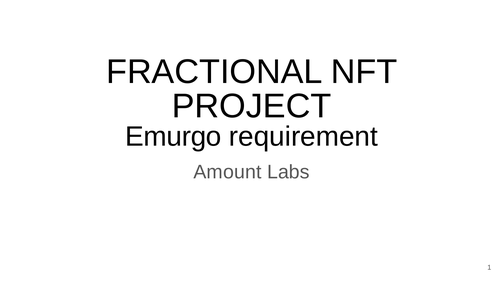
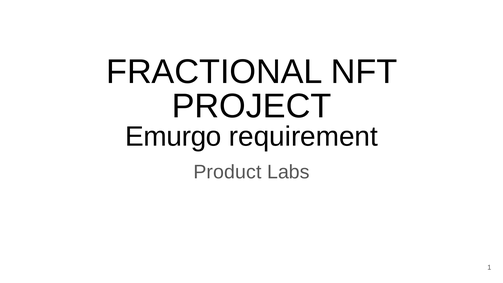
Amount: Amount -> Product (228, 172)
